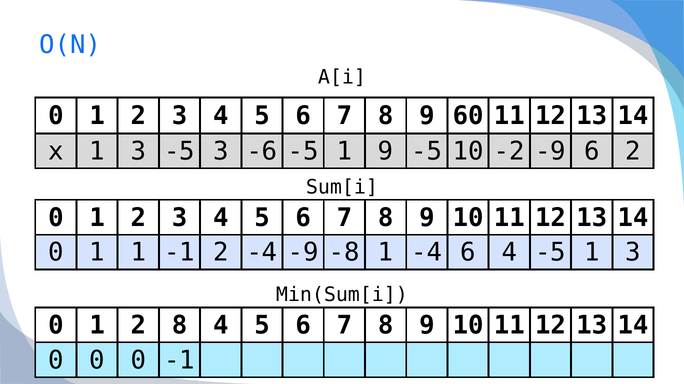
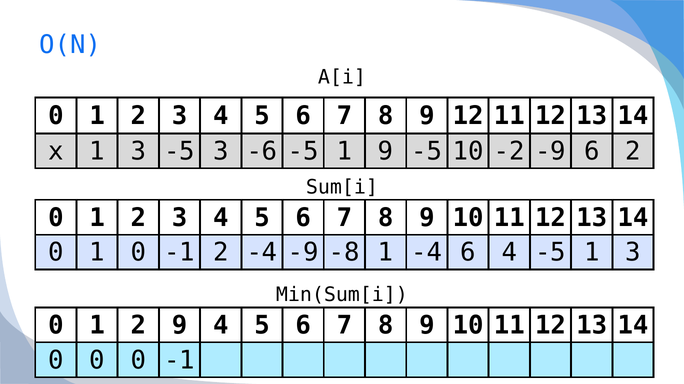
9 60: 60 -> 12 (468, 116)
1 1: 1 -> 0 (138, 253)
2 8: 8 -> 9 (180, 326)
